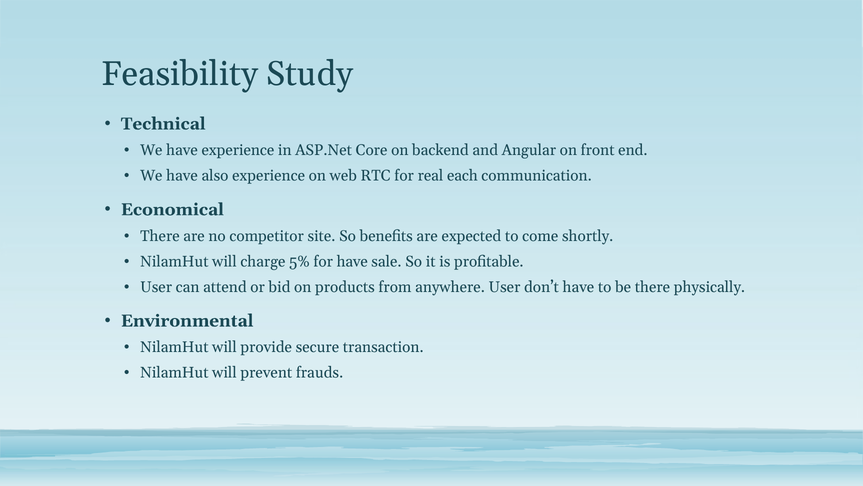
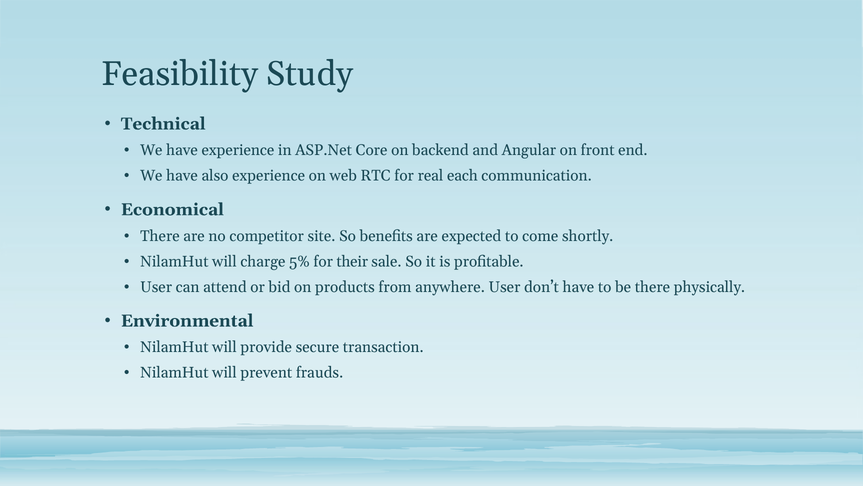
for have: have -> their (352, 261)
